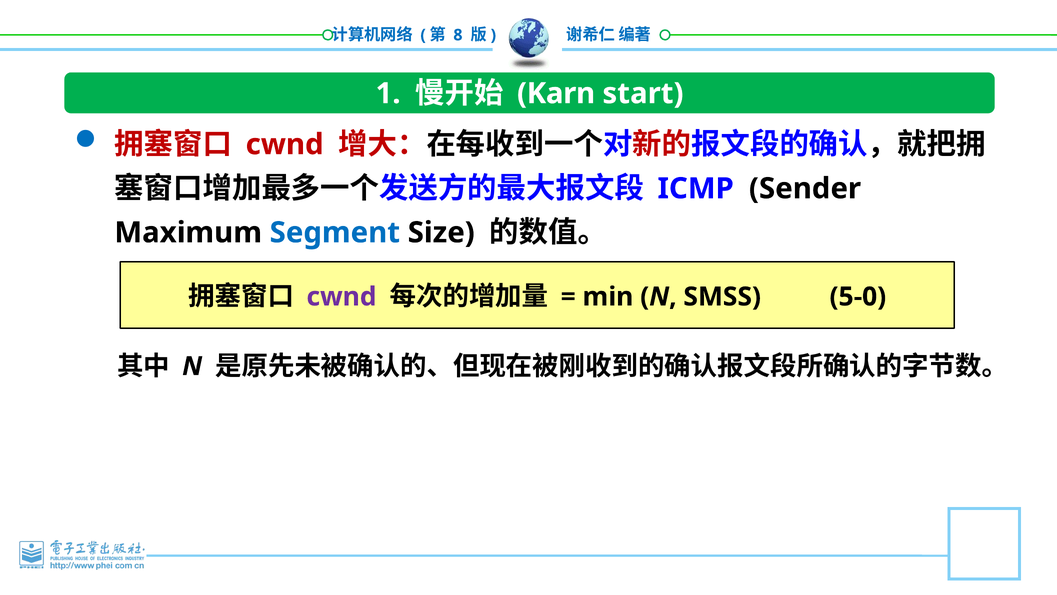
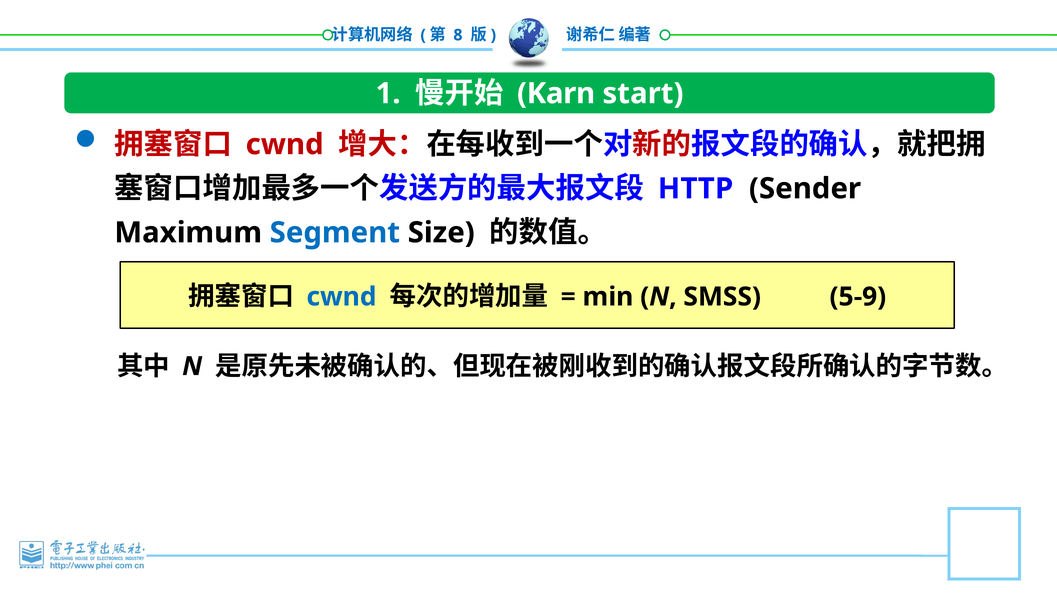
ICMP: ICMP -> HTTP (696, 188)
cwnd colour: purple -> blue (341, 297)
5-0: 5-0 -> 5-9 (858, 297)
